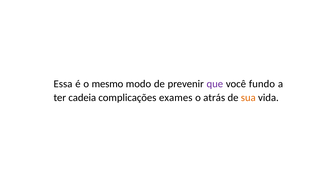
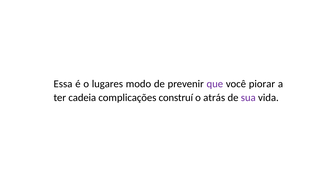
mesmo: mesmo -> lugares (107, 84)
fundo: fundo -> piorar (262, 84)
exames: exames -> construí (176, 98)
sua colour: orange -> purple (248, 98)
